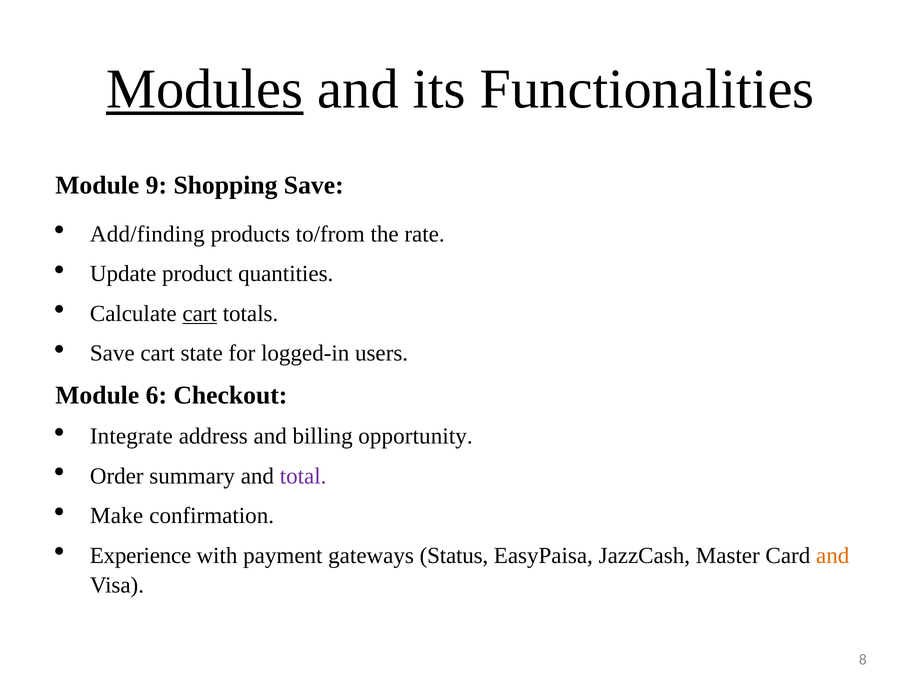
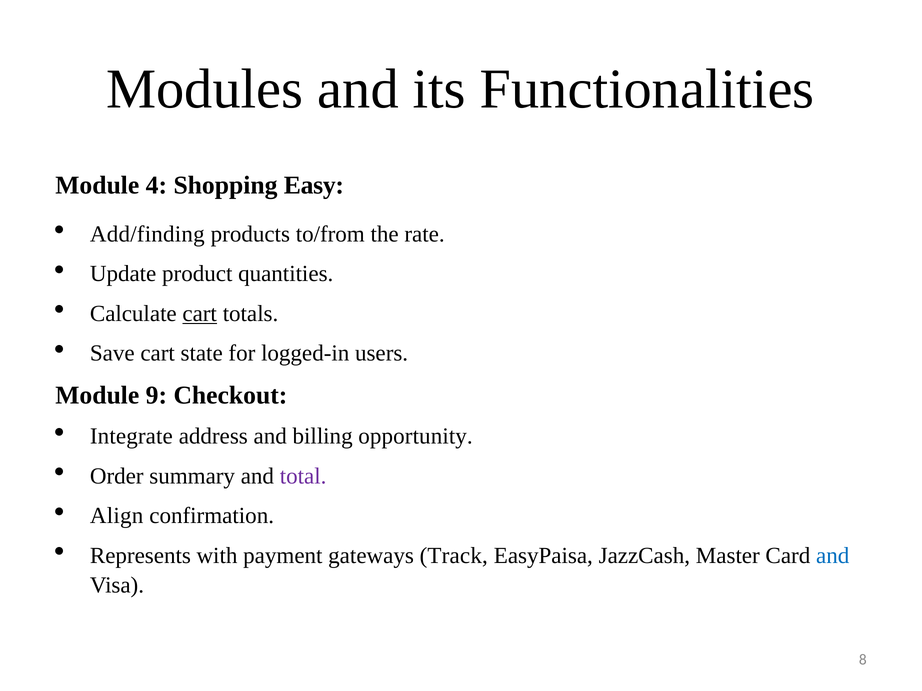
Modules underline: present -> none (205, 89)
9: 9 -> 4 (156, 185)
Shopping Save: Save -> Easy (314, 185)
6: 6 -> 9 (156, 395)
Make: Make -> Align (117, 516)
Experience: Experience -> Represents (140, 556)
Status: Status -> Track (454, 556)
and colour: orange -> blue (833, 556)
